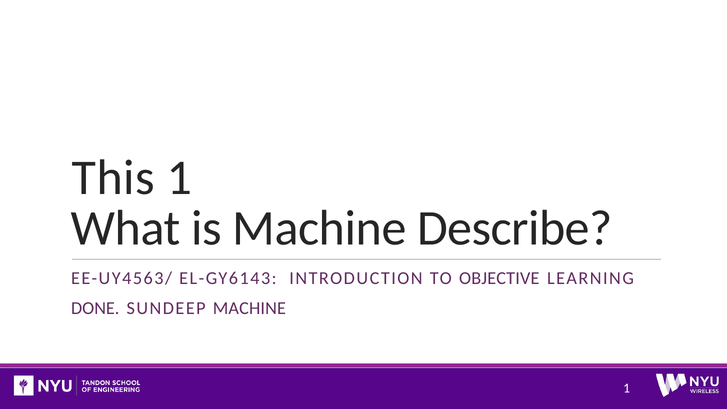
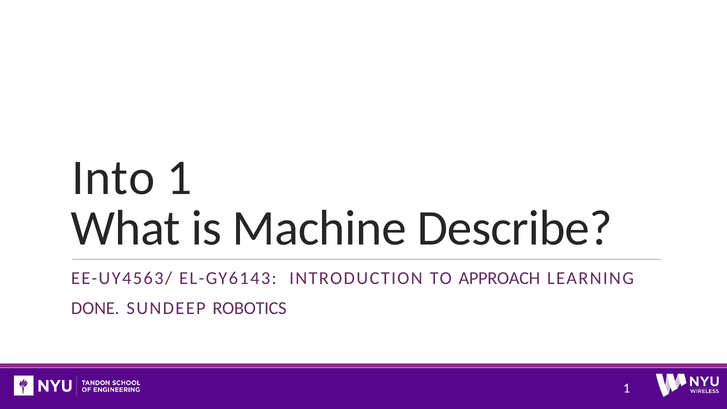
This: This -> Into (113, 177)
OBJECTIVE: OBJECTIVE -> APPROACH (499, 278)
SUNDEEP MACHINE: MACHINE -> ROBOTICS (250, 308)
